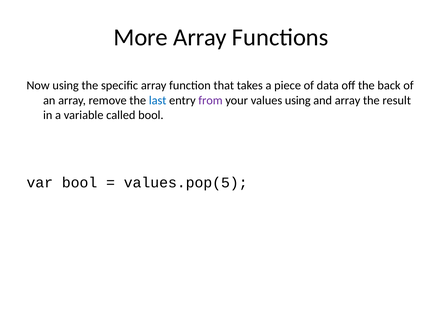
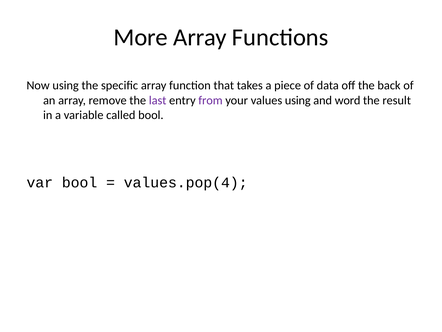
last colour: blue -> purple (158, 100)
and array: array -> word (348, 100)
values.pop(5: values.pop(5 -> values.pop(4 (186, 182)
